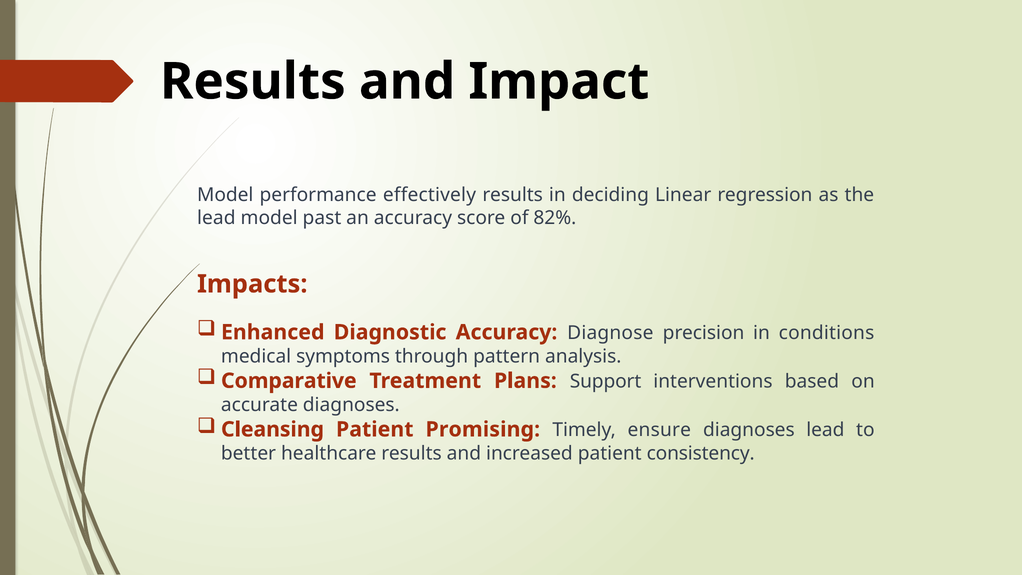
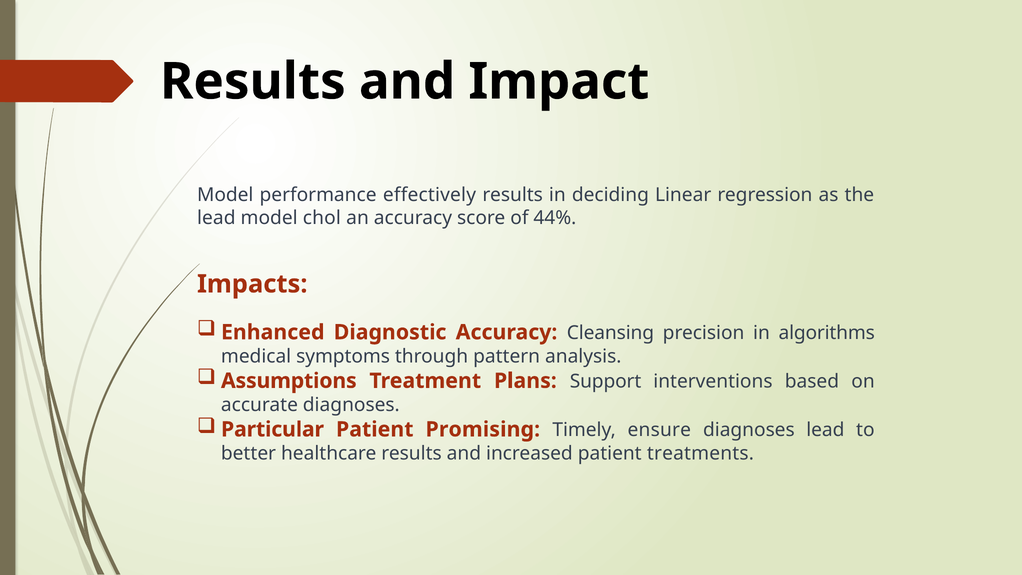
past: past -> chol (322, 218)
82%: 82% -> 44% (555, 218)
Diagnose: Diagnose -> Cleansing (610, 333)
conditions: conditions -> algorithms (827, 333)
Comparative: Comparative -> Assumptions (289, 381)
Cleansing: Cleansing -> Particular (273, 429)
consistency: consistency -> treatments (700, 453)
